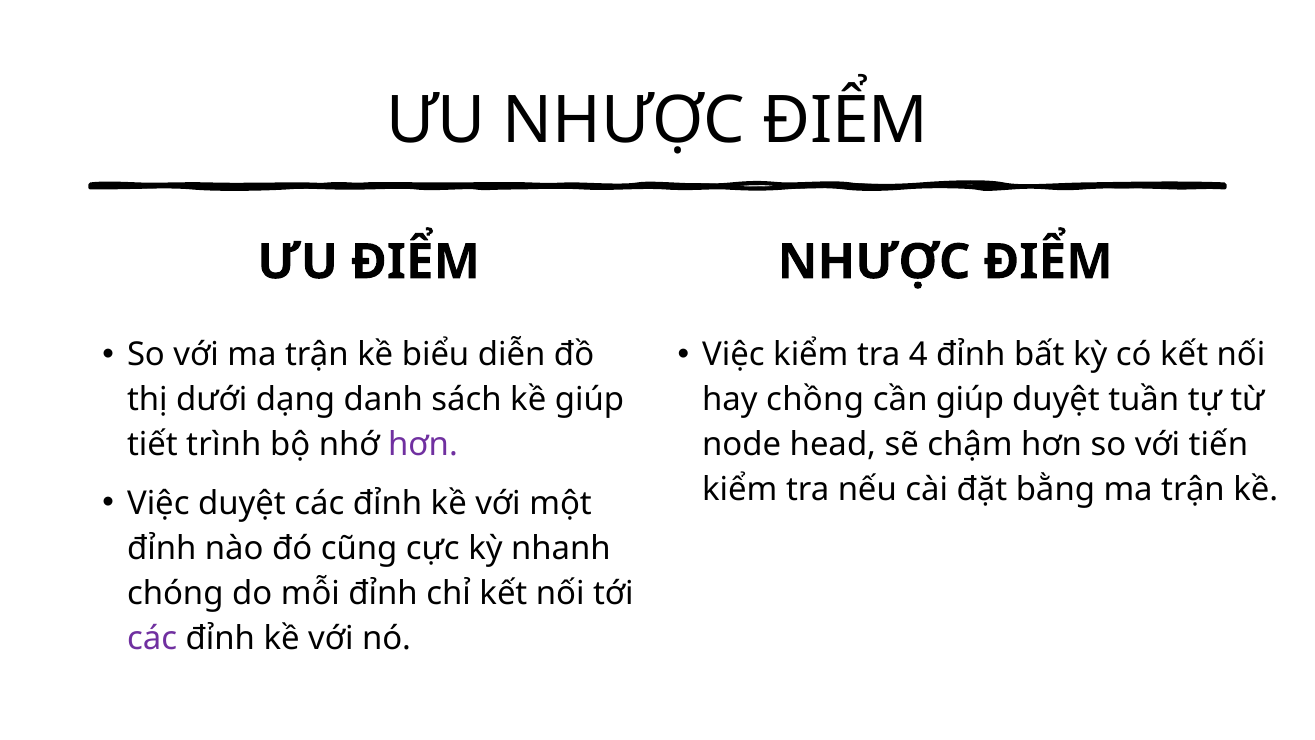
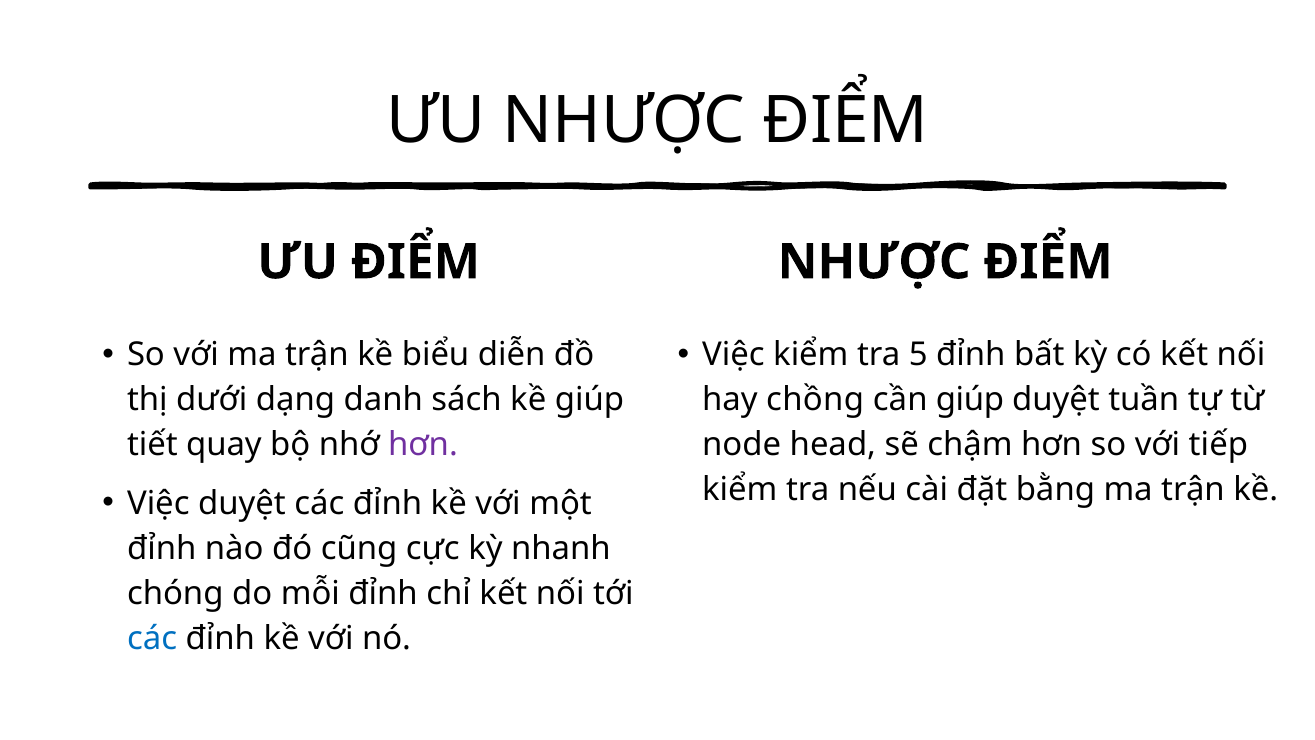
4: 4 -> 5 (918, 355)
trình: trình -> quay (224, 445)
tiến: tiến -> tiếp (1218, 445)
các colour: purple -> blue (152, 638)
